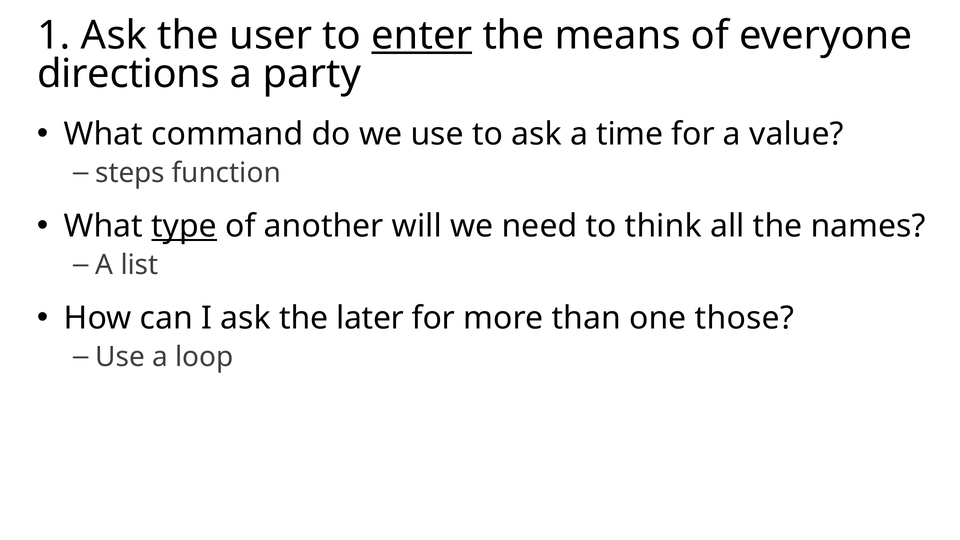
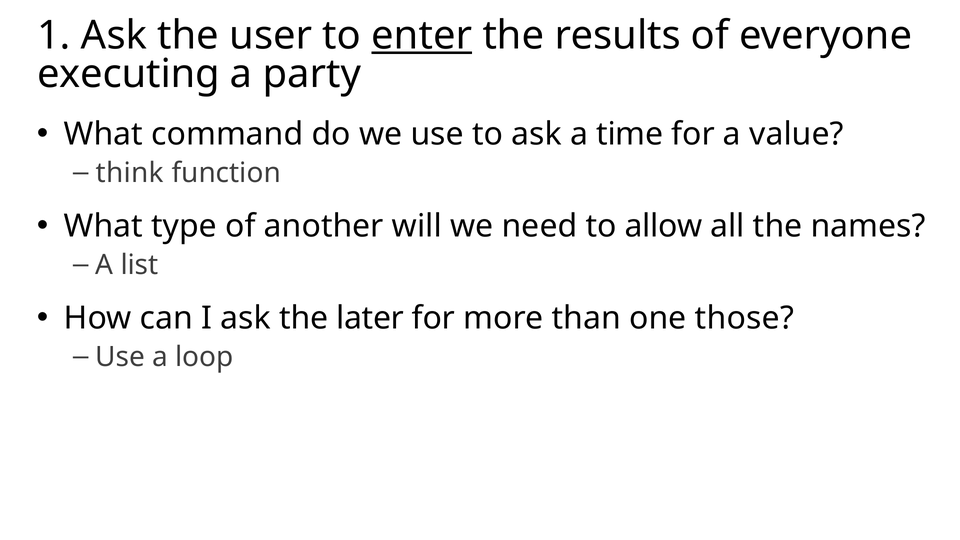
means: means -> results (618, 35)
directions: directions -> executing (128, 74)
steps: steps -> think (130, 173)
type underline: present -> none (184, 226)
think: think -> allow (664, 226)
